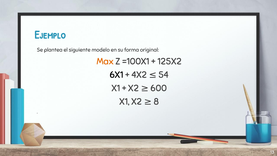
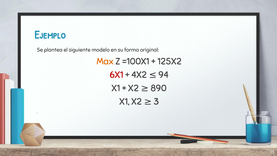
6X1 colour: black -> red (117, 75)
54: 54 -> 94 (164, 75)
600: 600 -> 890 (159, 88)
8: 8 -> 3 (156, 101)
